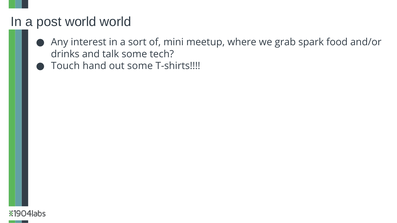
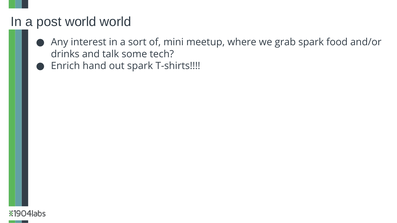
Touch: Touch -> Enrich (65, 66)
out some: some -> spark (140, 66)
